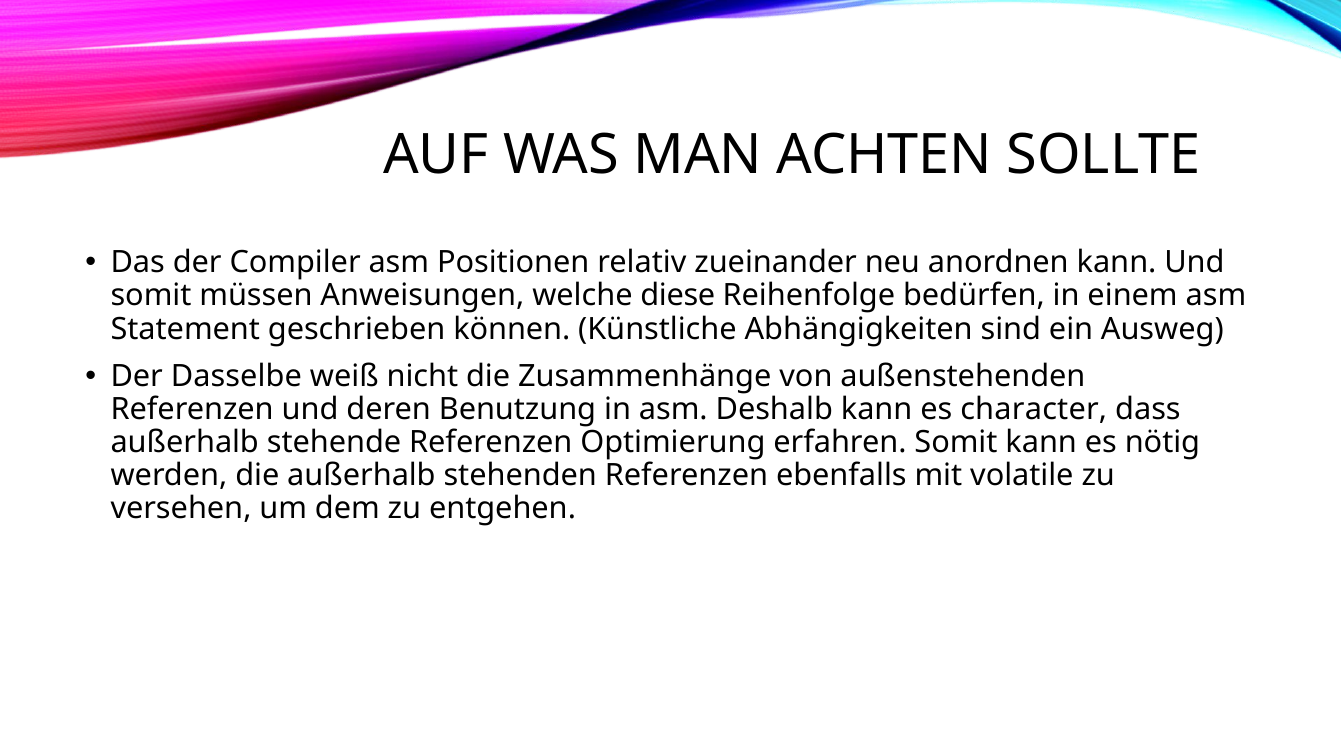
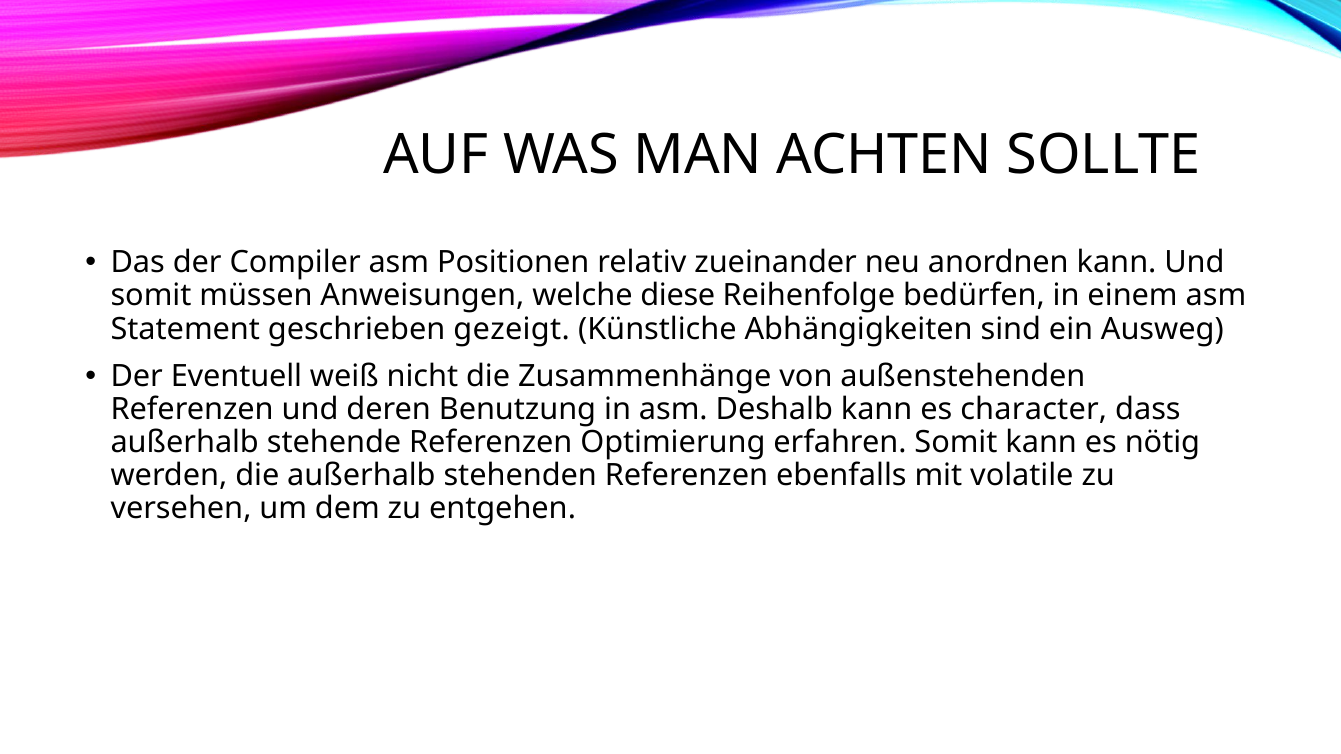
können: können -> gezeigt (512, 329)
Dasselbe: Dasselbe -> Eventuell (236, 376)
